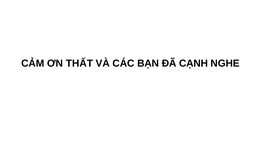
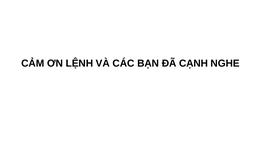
THẤT: THẤT -> LỆNH (79, 63)
